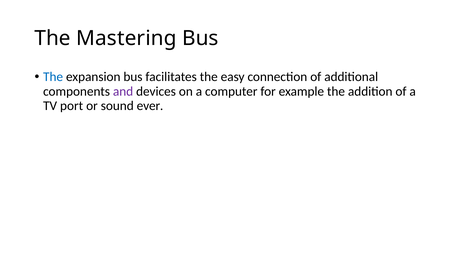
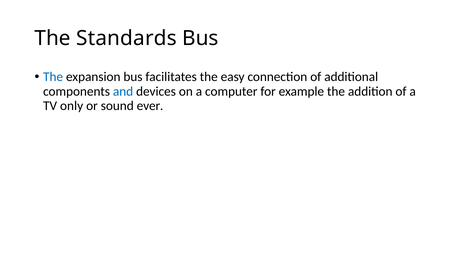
Mastering: Mastering -> Standards (126, 38)
and colour: purple -> blue (123, 91)
port: port -> only (72, 105)
